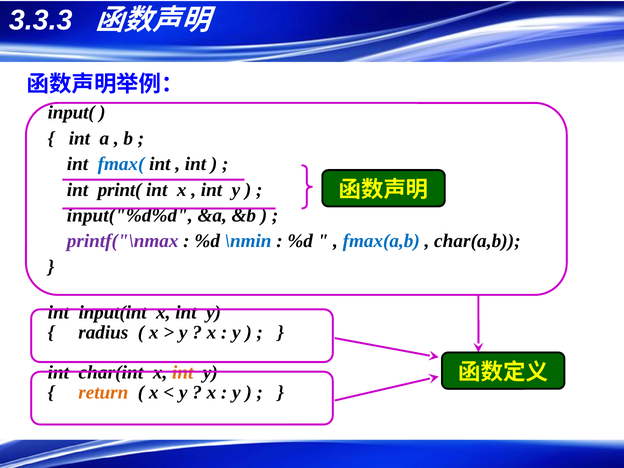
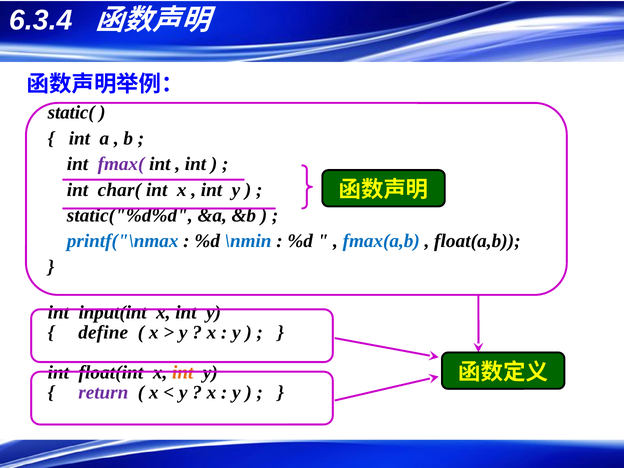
3.3.3: 3.3.3 -> 6.3.4 (41, 20)
input(: input( -> static( (71, 113)
fmax( colour: blue -> purple (121, 164)
print(: print( -> char( (119, 190)
input("%d%d: input("%d%d -> static("%d%d (130, 215)
printf("\nmax colour: purple -> blue (123, 241)
char(a,b: char(a,b -> float(a,b (477, 241)
radius: radius -> define (103, 332)
char(int: char(int -> float(int (111, 372)
return colour: orange -> purple (103, 392)
